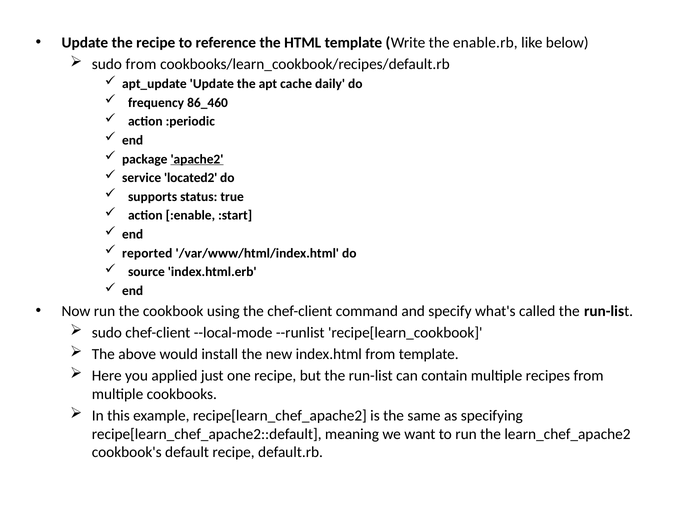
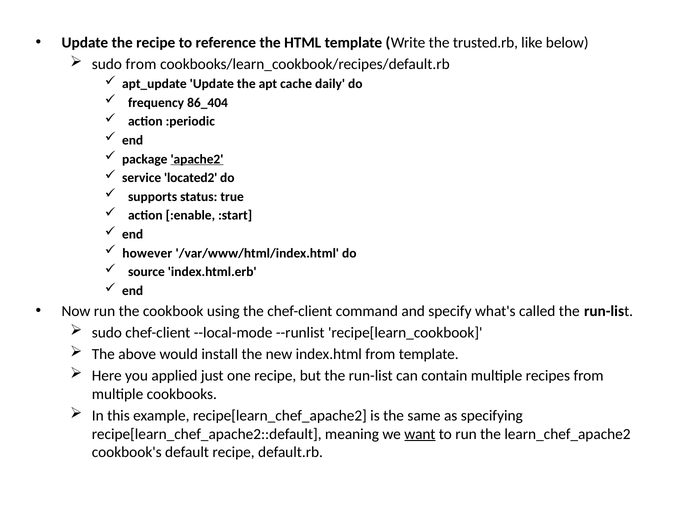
enable.rb: enable.rb -> trusted.rb (485, 43)
86_460: 86_460 -> 86_404 (208, 103)
reported: reported -> however (147, 253)
want underline: none -> present (420, 434)
